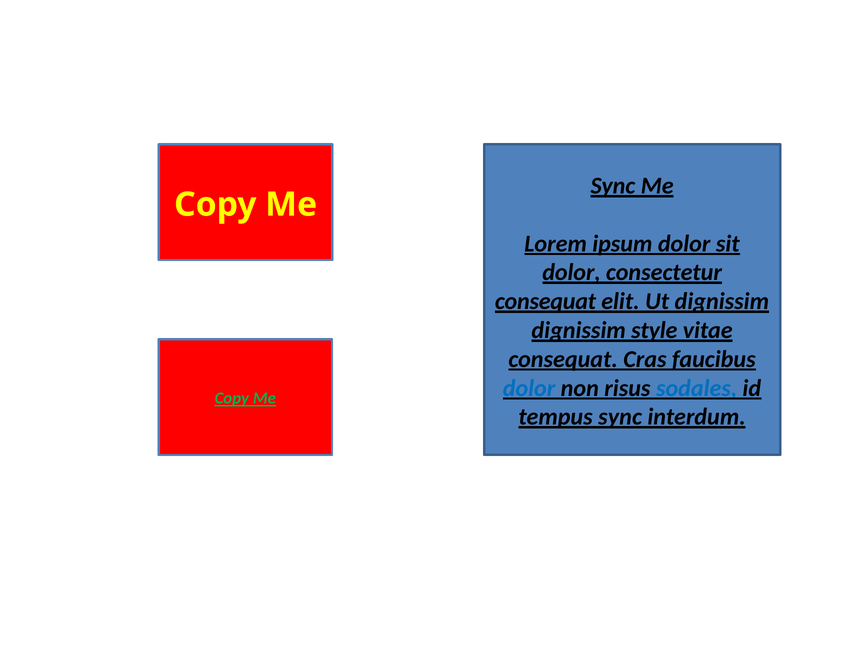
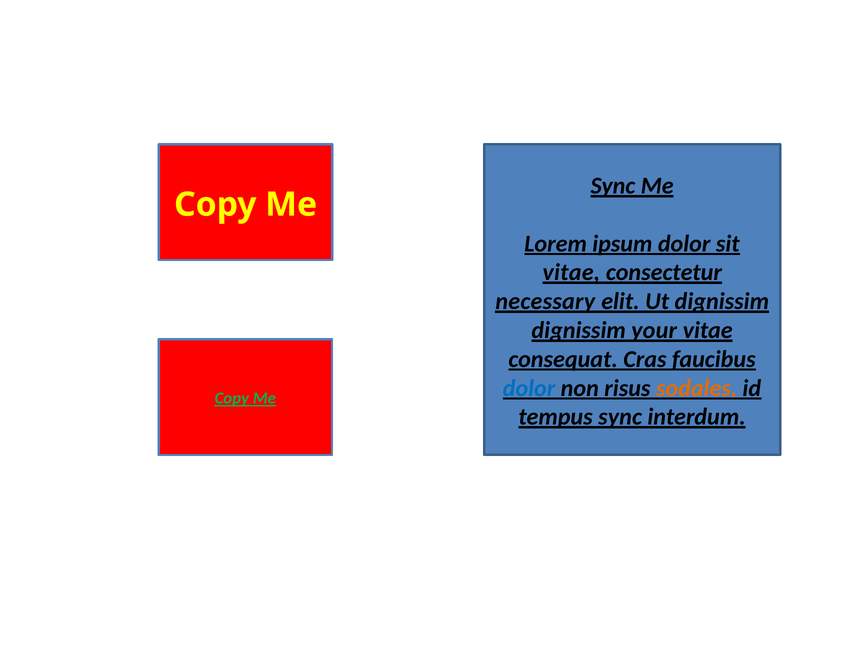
dolor: dolor -> vitae (571, 273)
consequat: consequat -> necessary (545, 301)
style: style -> your (654, 330)
sodales colour: blue -> orange (697, 388)
